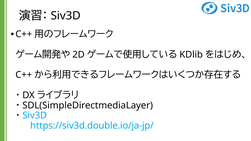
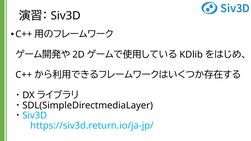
https://siv3d.double.io/ja-jp/: https://siv3d.double.io/ja-jp/ -> https://siv3d.return.io/ja-jp/ (92, 126)
